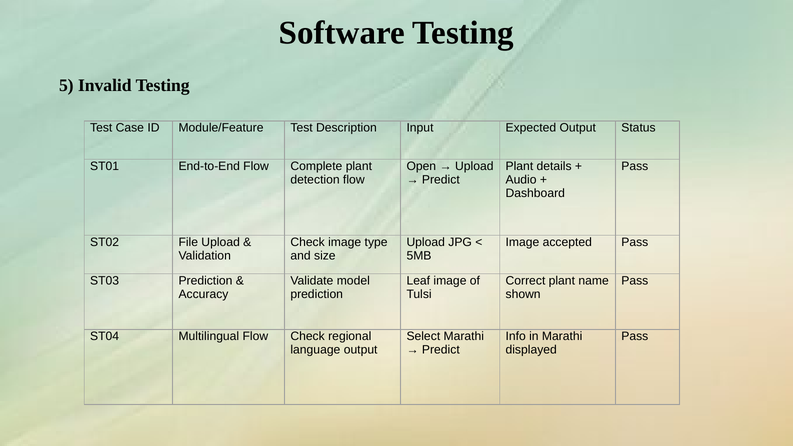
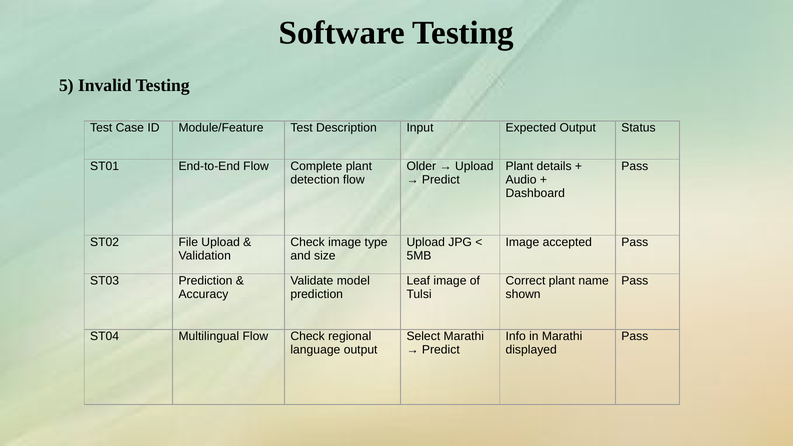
Open: Open -> Older (421, 166)
